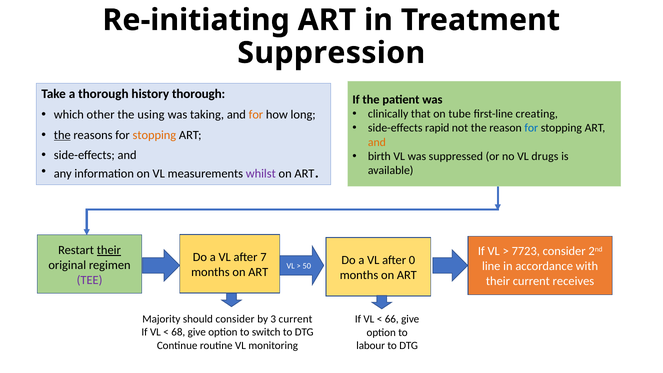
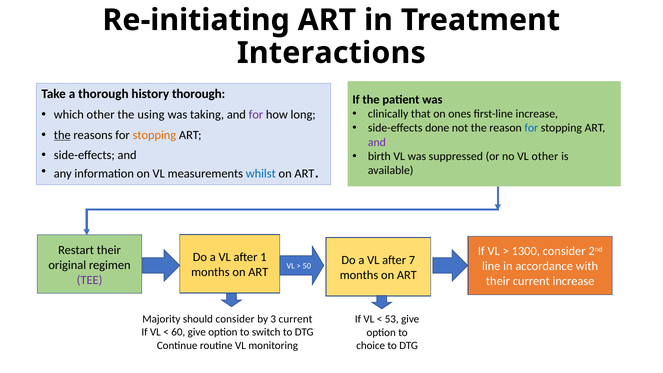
Suppression: Suppression -> Interactions (331, 53)
tube: tube -> ones (460, 114)
first-line creating: creating -> increase (537, 114)
for colour: orange -> purple (256, 115)
rapid: rapid -> done (437, 128)
and colour: orange -> purple (377, 142)
VL drugs: drugs -> other (545, 156)
whilst colour: purple -> blue (261, 173)
their underline: present -> none (109, 250)
7723: 7723 -> 1300 (526, 251)
7: 7 -> 1 (263, 257)
0: 0 -> 7 (412, 260)
current receives: receives -> increase (573, 281)
66: 66 -> 53 (392, 319)
68: 68 -> 60 (178, 332)
labour: labour -> choice (371, 346)
